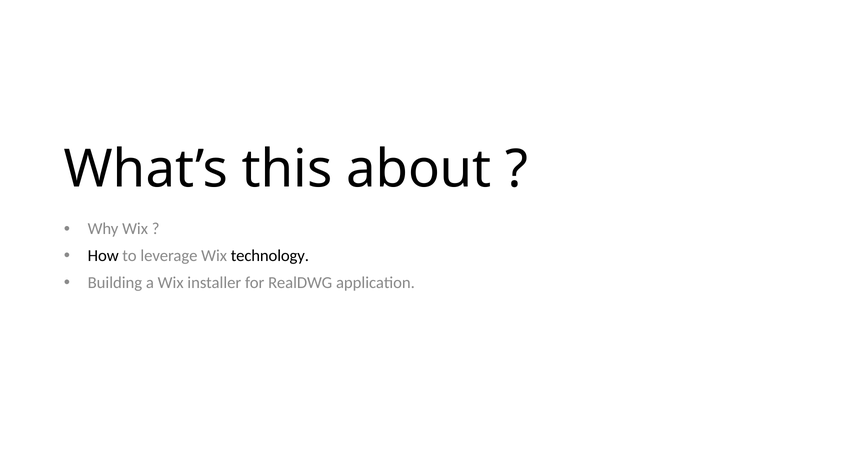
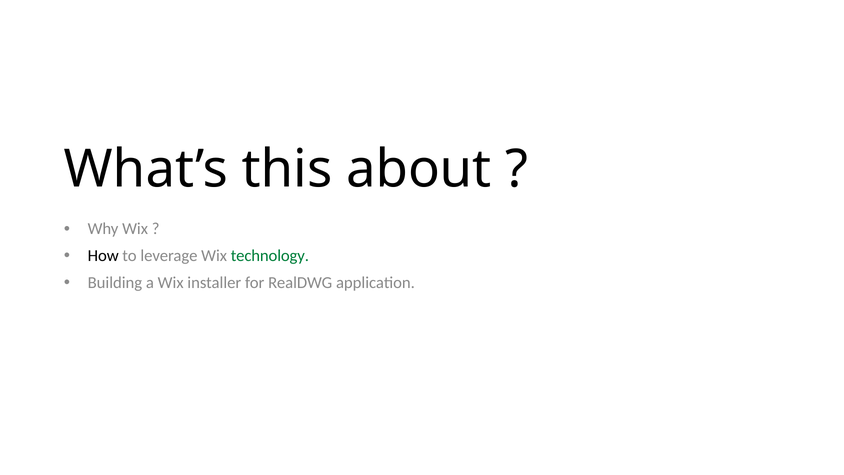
technology colour: black -> green (270, 256)
